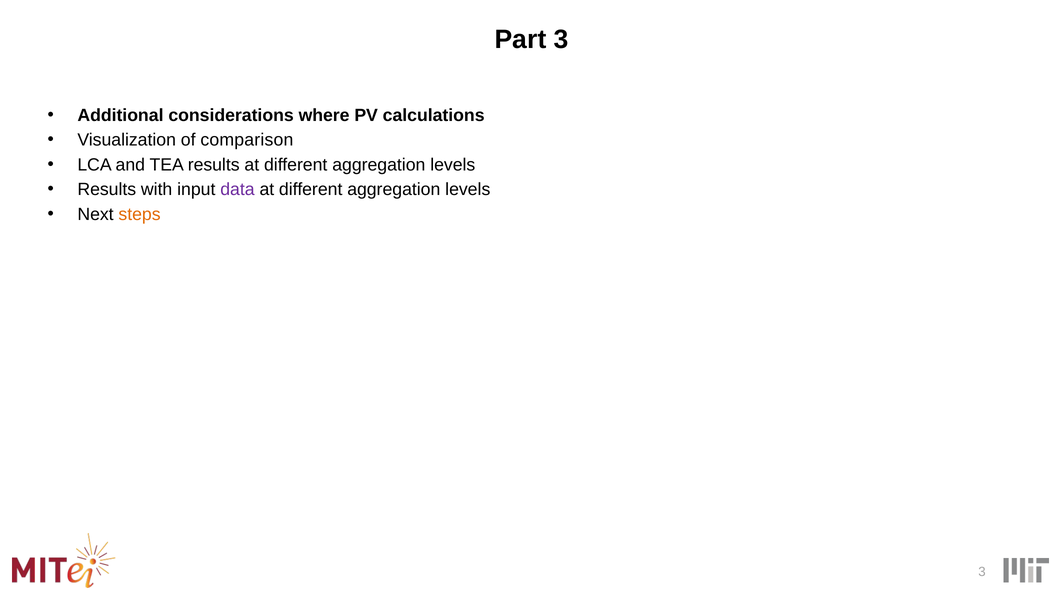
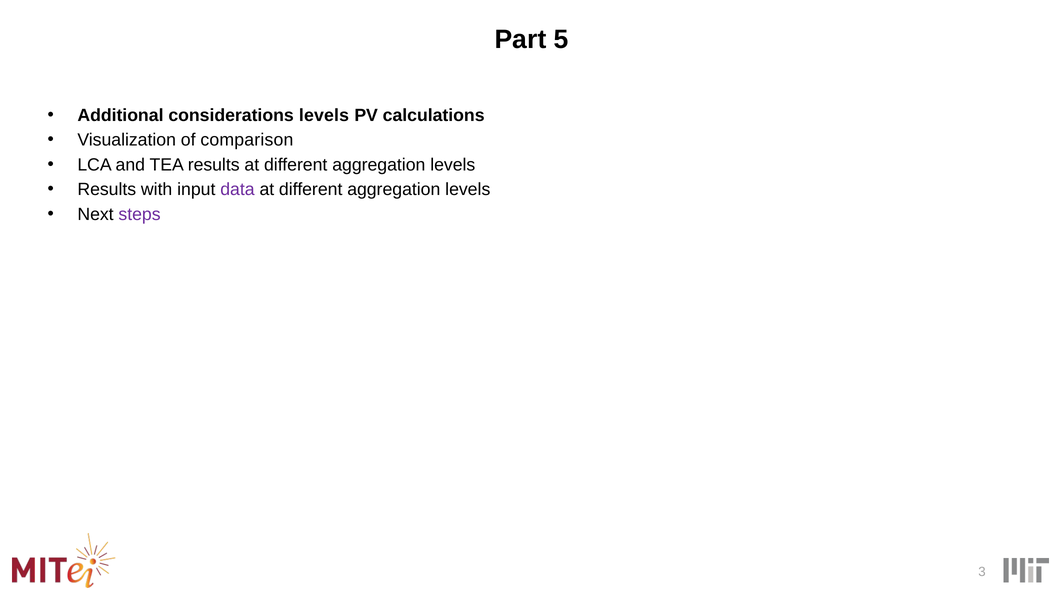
Part 3: 3 -> 5 (561, 39)
considerations where: where -> levels (324, 115)
steps colour: orange -> purple (140, 214)
